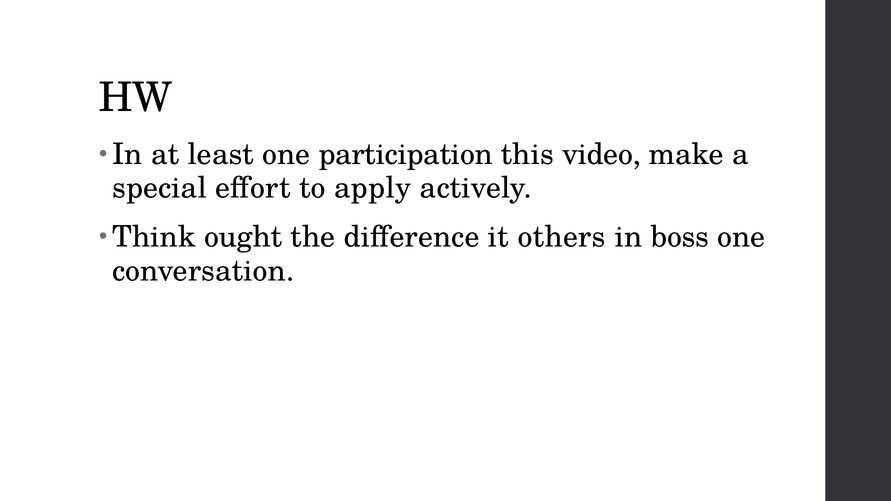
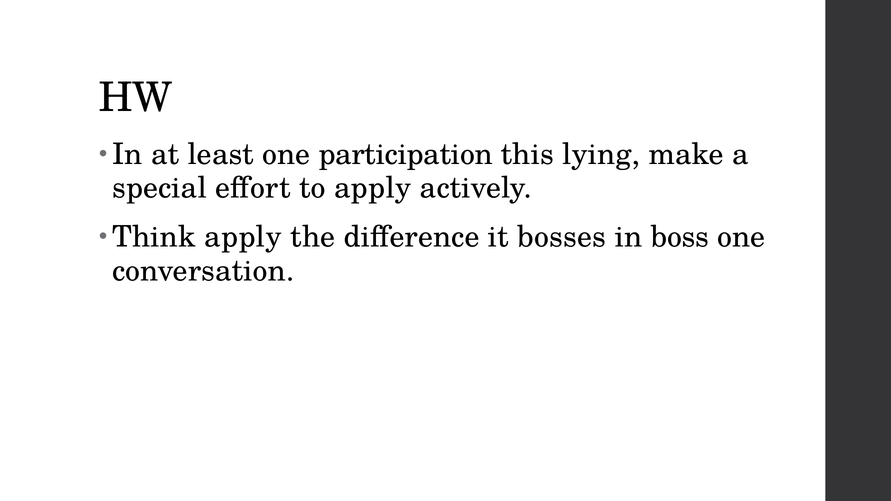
video: video -> lying (601, 154)
Think ought: ought -> apply (243, 237)
others: others -> bosses (562, 237)
